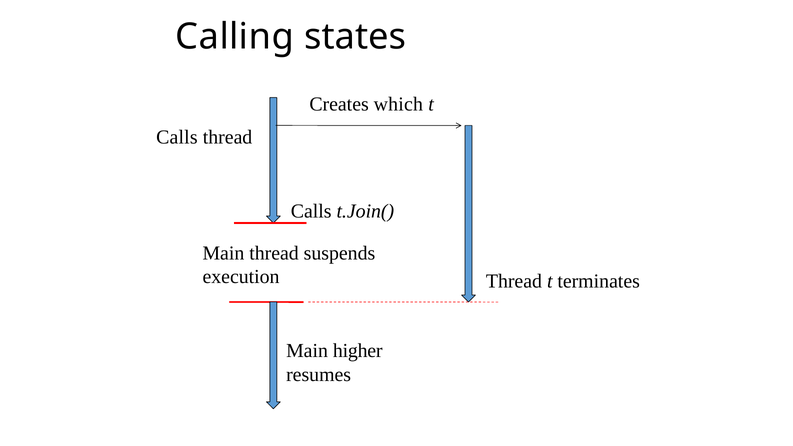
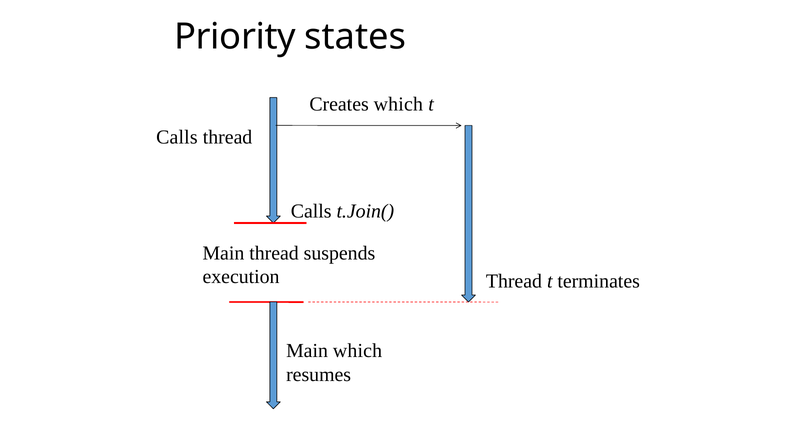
Calling: Calling -> Priority (235, 37)
Main higher: higher -> which (358, 351)
